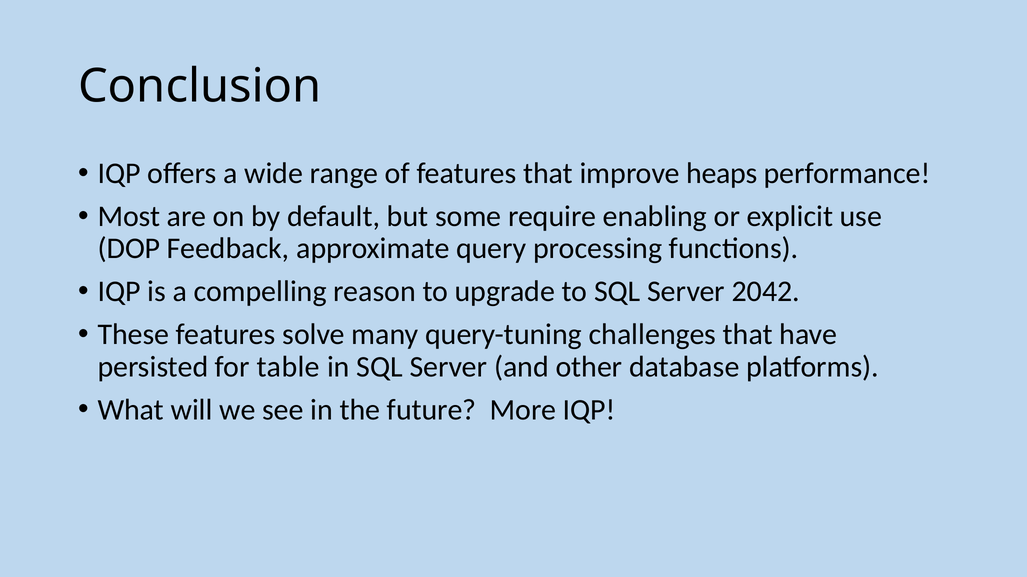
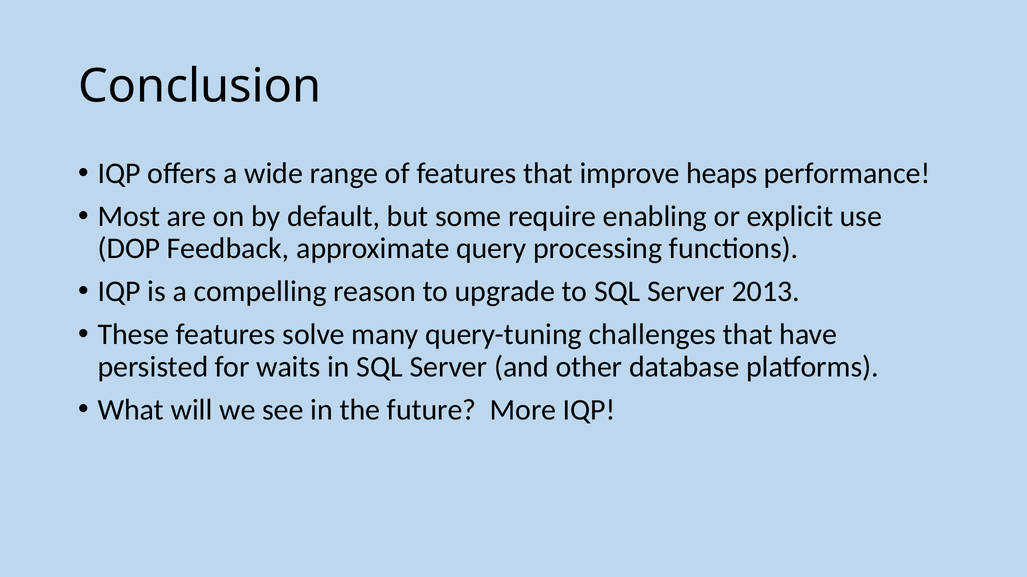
2042: 2042 -> 2013 (766, 292)
table: table -> waits (288, 367)
